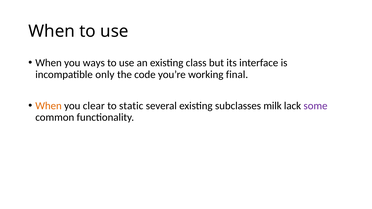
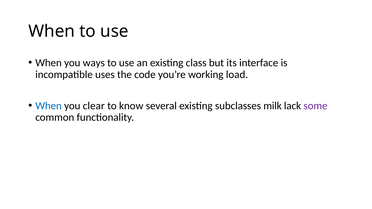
only: only -> uses (105, 75)
final: final -> load (237, 75)
When colour: orange -> blue (49, 106)
static: static -> know (131, 106)
